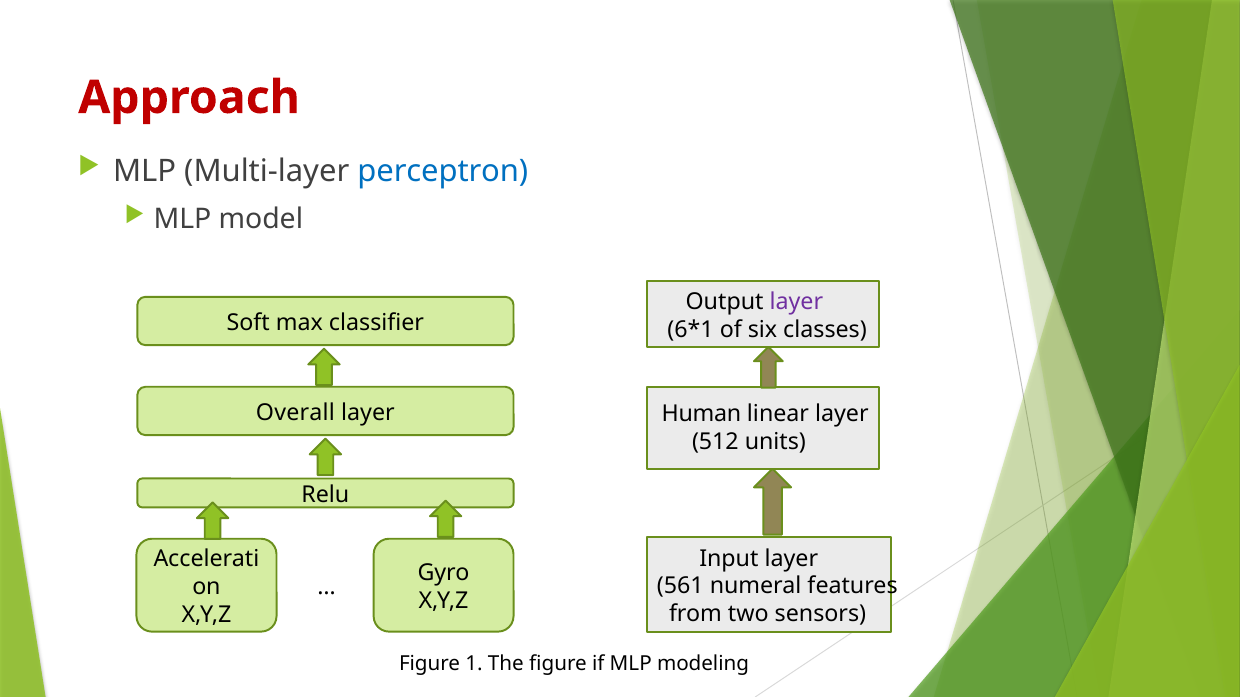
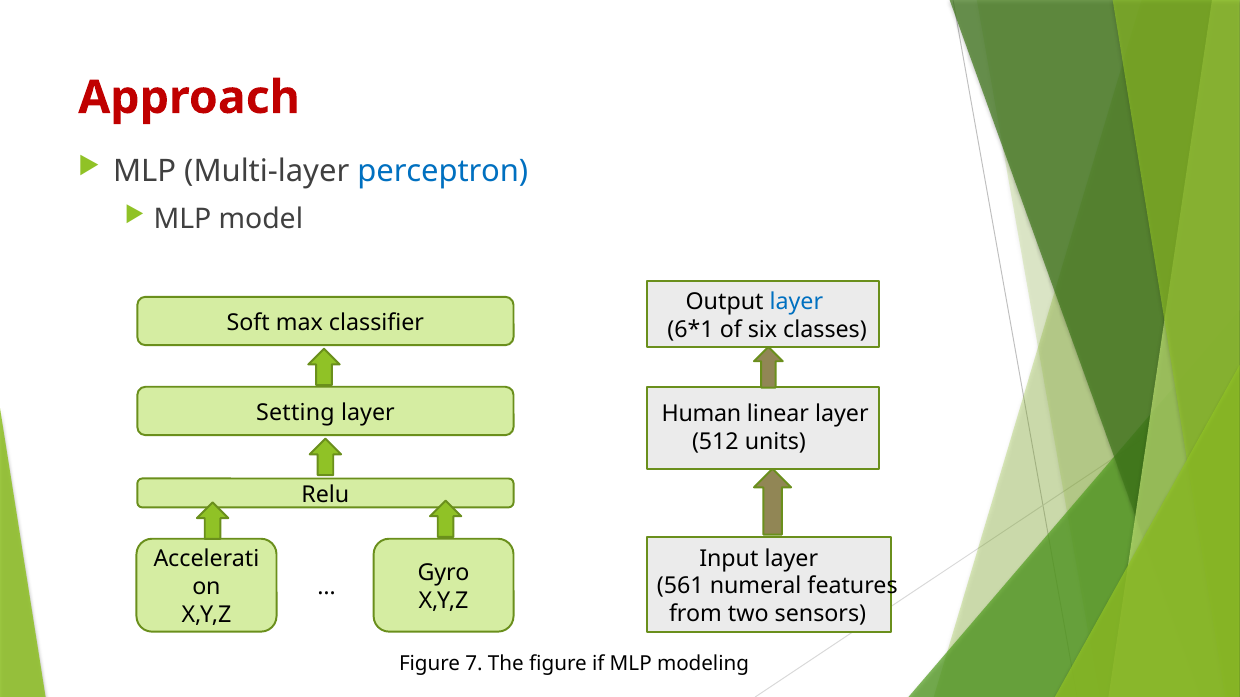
layer colour: purple -> blue (796, 302)
Overall: Overall -> Setting (295, 413)
1: 1 -> 7 (474, 664)
